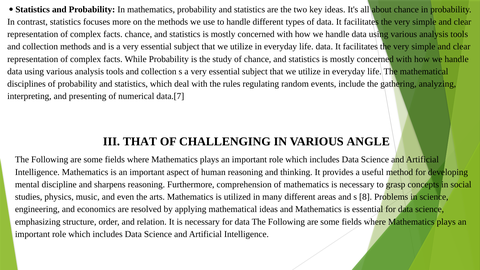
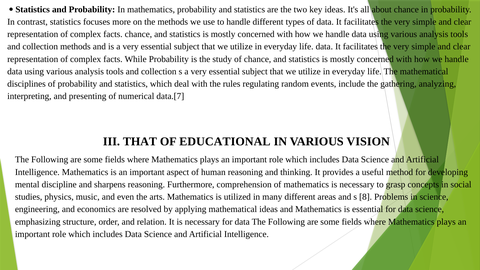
CHALLENGING: CHALLENGING -> EDUCATIONAL (225, 142)
ANGLE: ANGLE -> VISION (368, 142)
